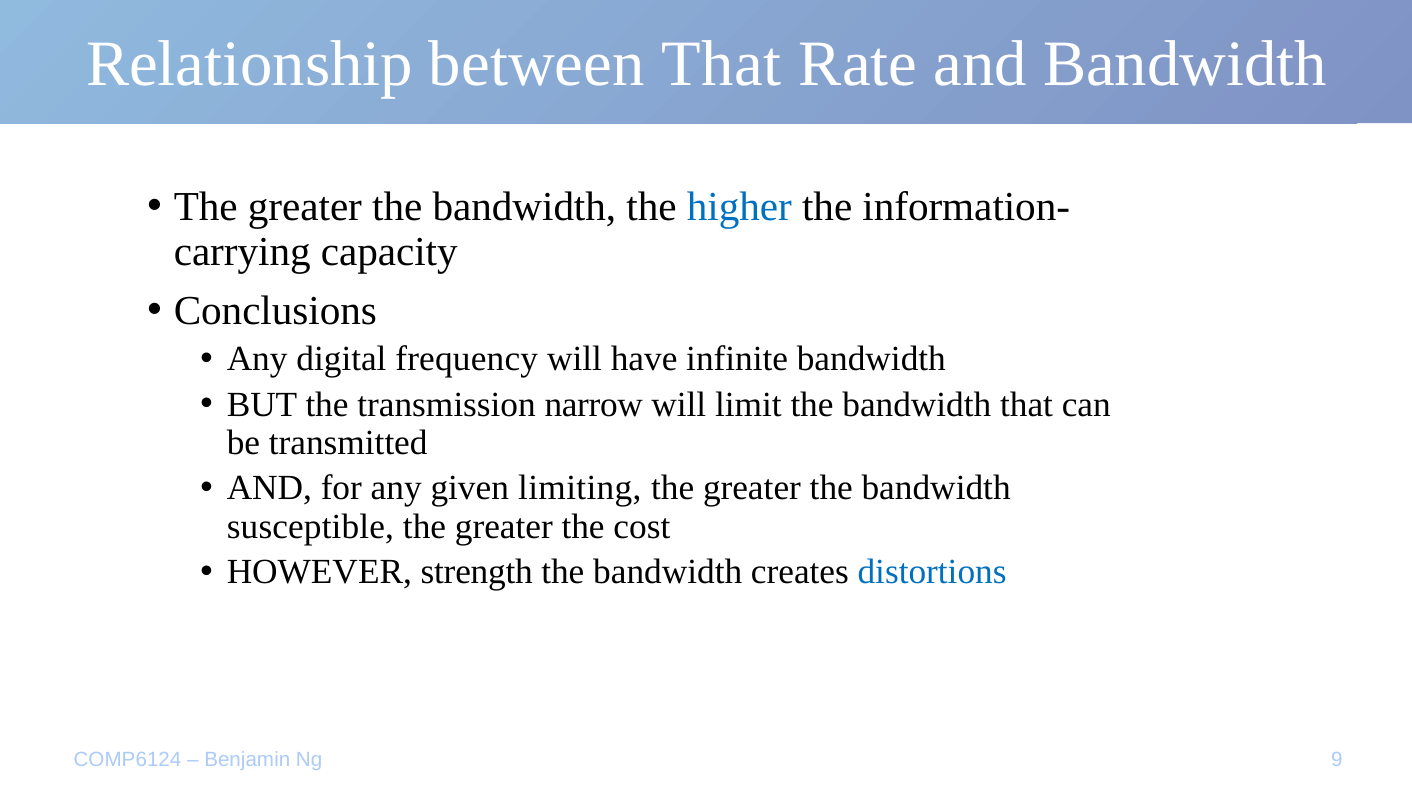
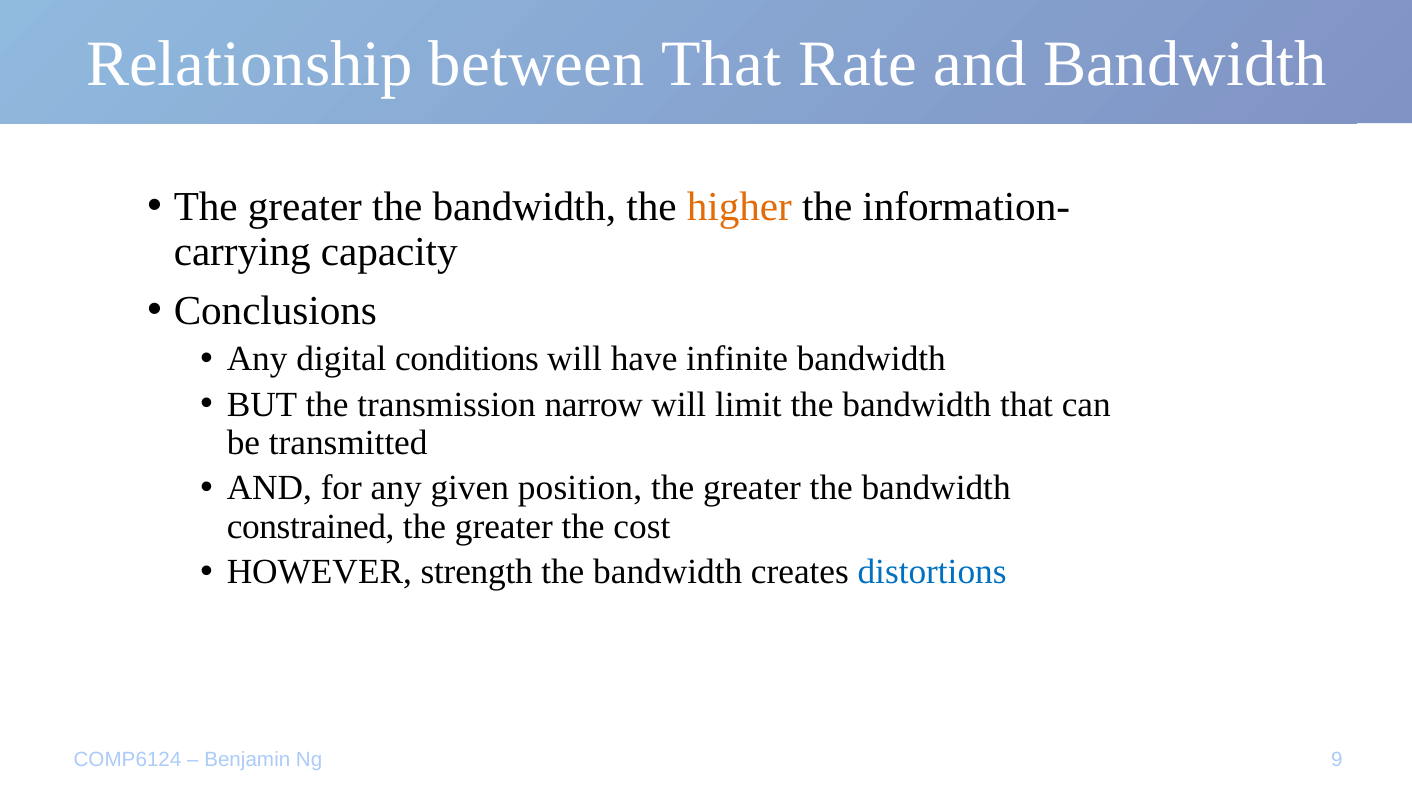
higher colour: blue -> orange (739, 207)
frequency: frequency -> conditions (467, 359)
limiting: limiting -> position (580, 488)
susceptible: susceptible -> constrained (311, 527)
